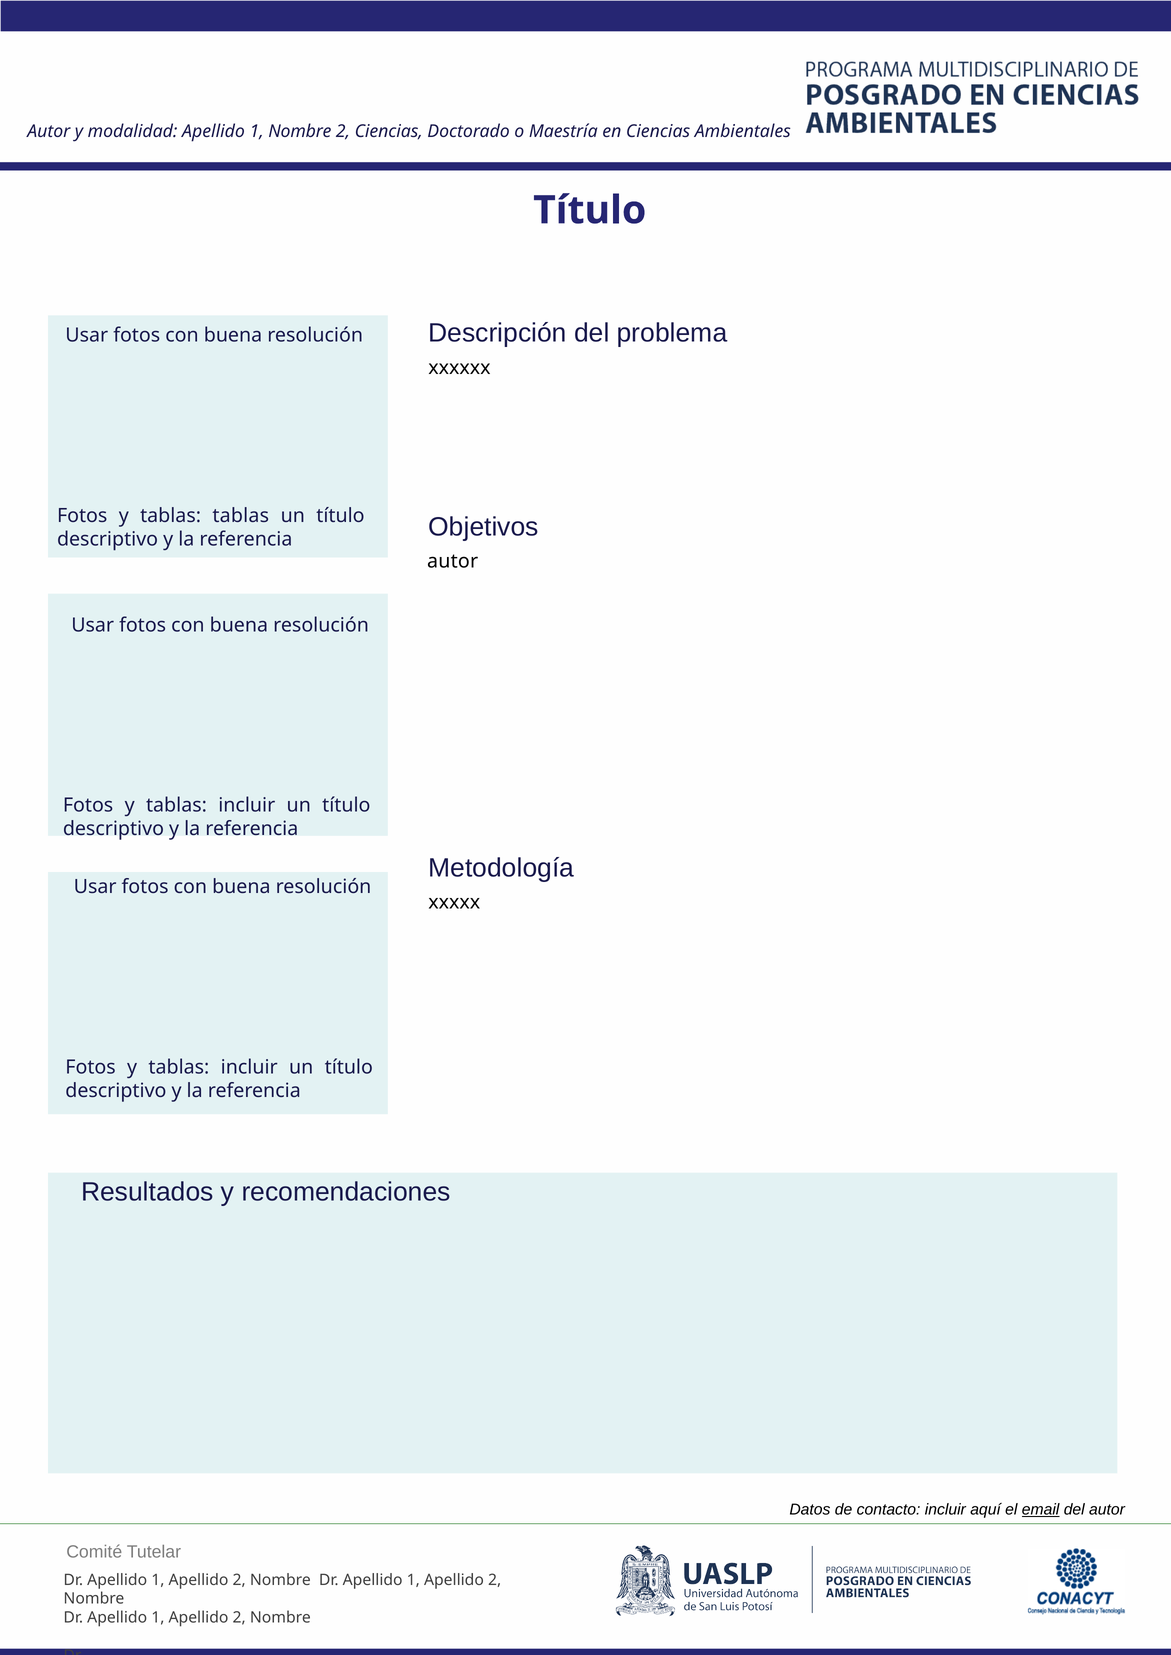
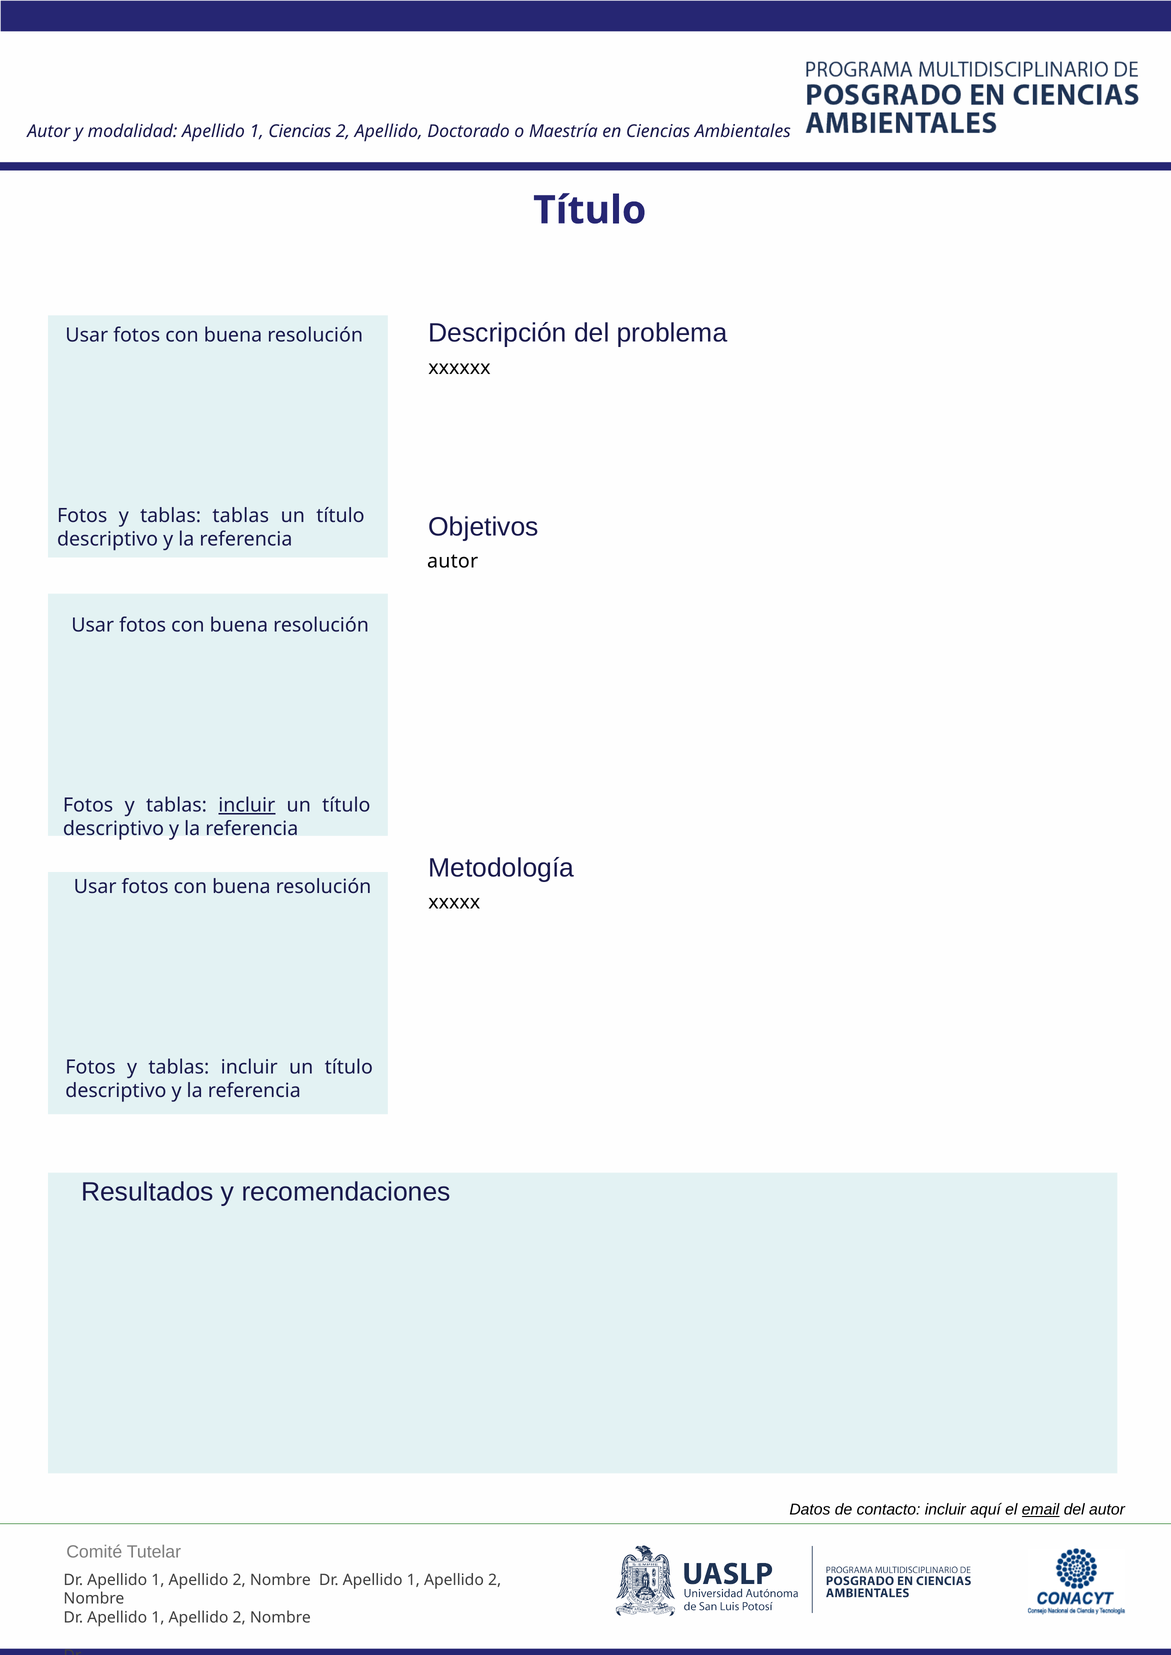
1 Nombre: Nombre -> Ciencias (300, 132)
2 Ciencias: Ciencias -> Apellido (389, 132)
incluir underline: none -> present (247, 805)
